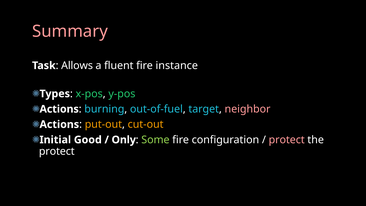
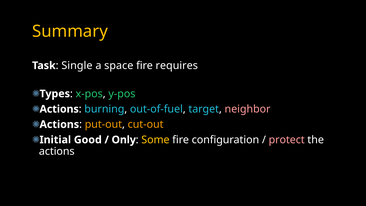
Summary colour: pink -> yellow (70, 31)
Allows: Allows -> Single (77, 66)
fluent: fluent -> space (119, 66)
instance: instance -> requires (177, 66)
Some colour: light green -> yellow (155, 140)
protect: protect -> actions (57, 151)
